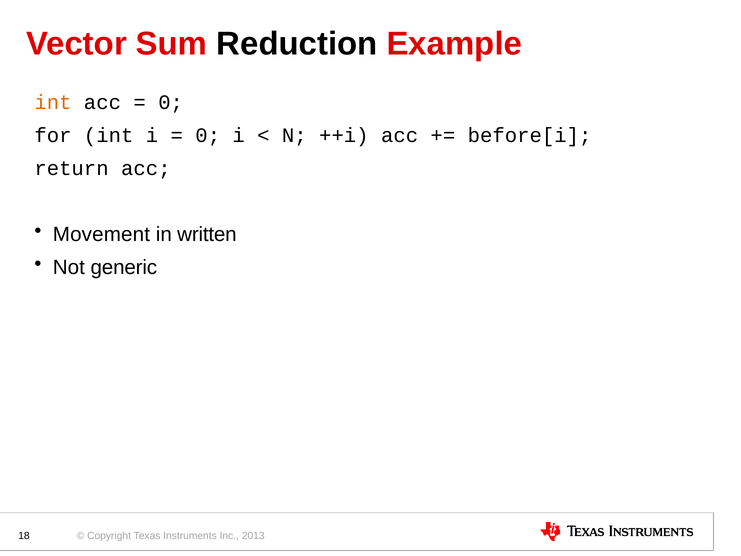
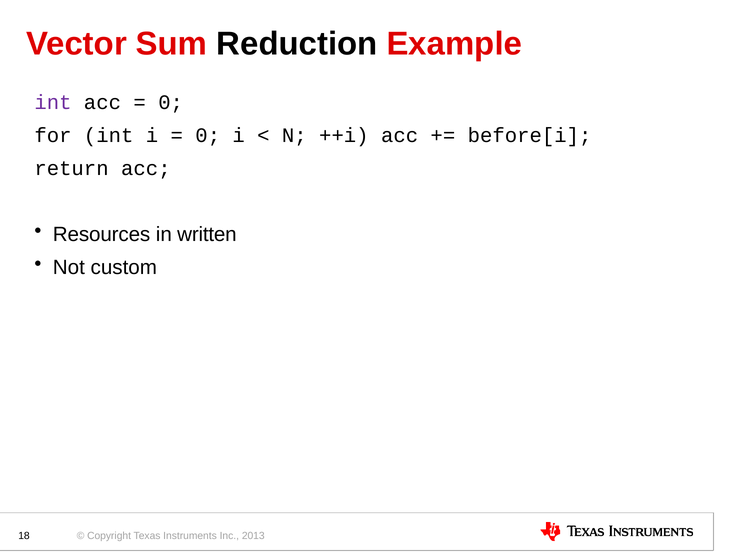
int colour: orange -> purple (53, 102)
Movement: Movement -> Resources (102, 234)
generic: generic -> custom (124, 267)
